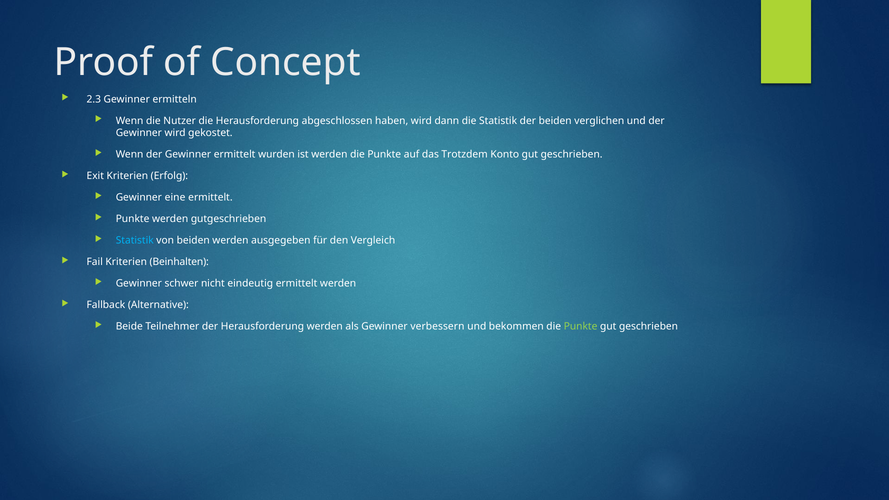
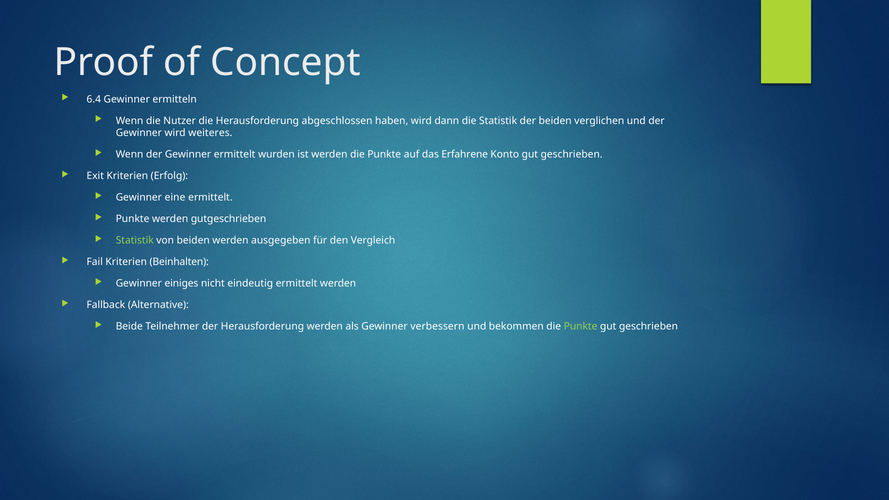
2.3: 2.3 -> 6.4 (94, 99)
gekostet: gekostet -> weiteres (210, 133)
Trotzdem: Trotzdem -> Erfahrene (465, 154)
Statistik colour: light blue -> light green (135, 240)
schwer: schwer -> einiges (181, 283)
